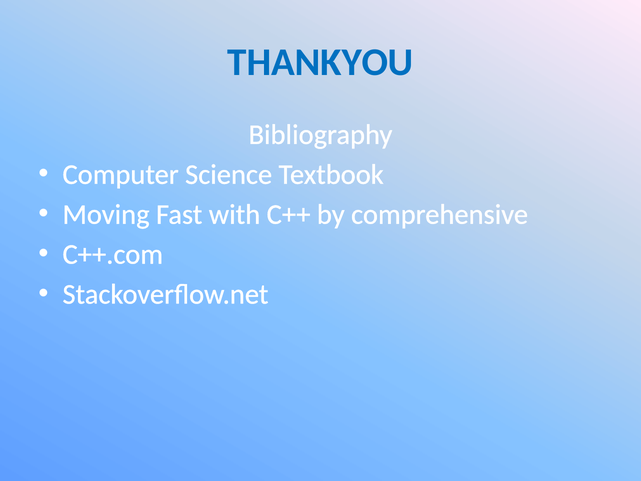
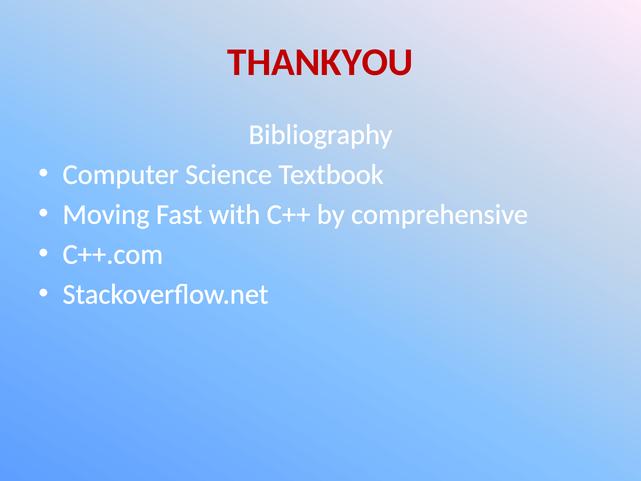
THANKYOU colour: blue -> red (320, 62)
